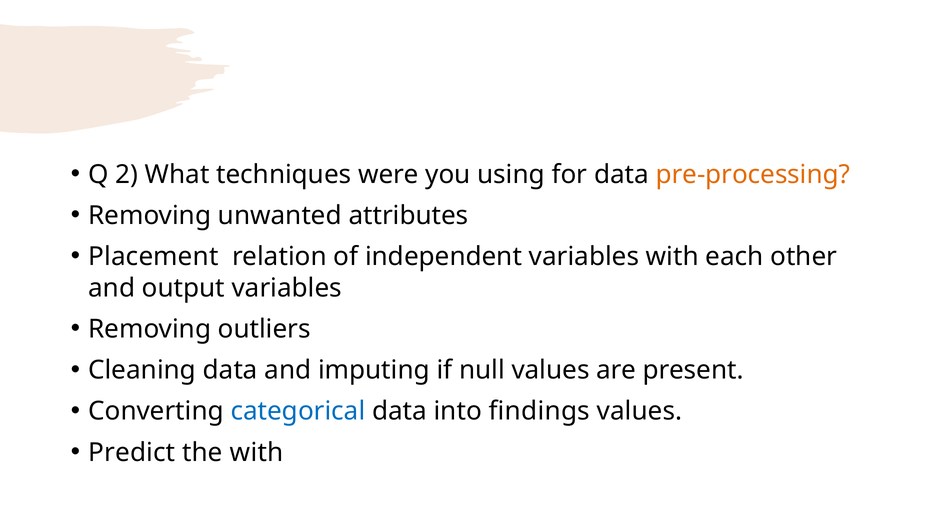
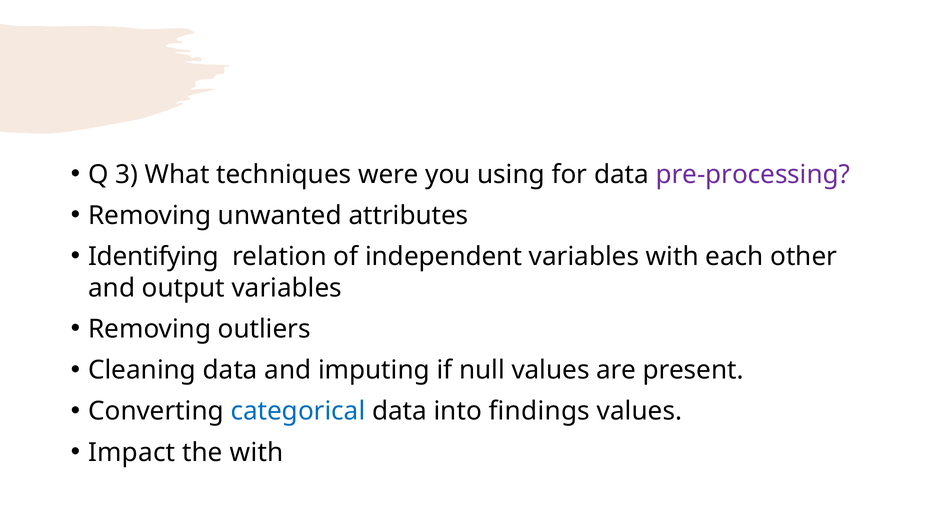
2: 2 -> 3 (127, 174)
pre-processing colour: orange -> purple (753, 174)
Placement: Placement -> Identifying (154, 256)
Predict: Predict -> Impact (132, 452)
